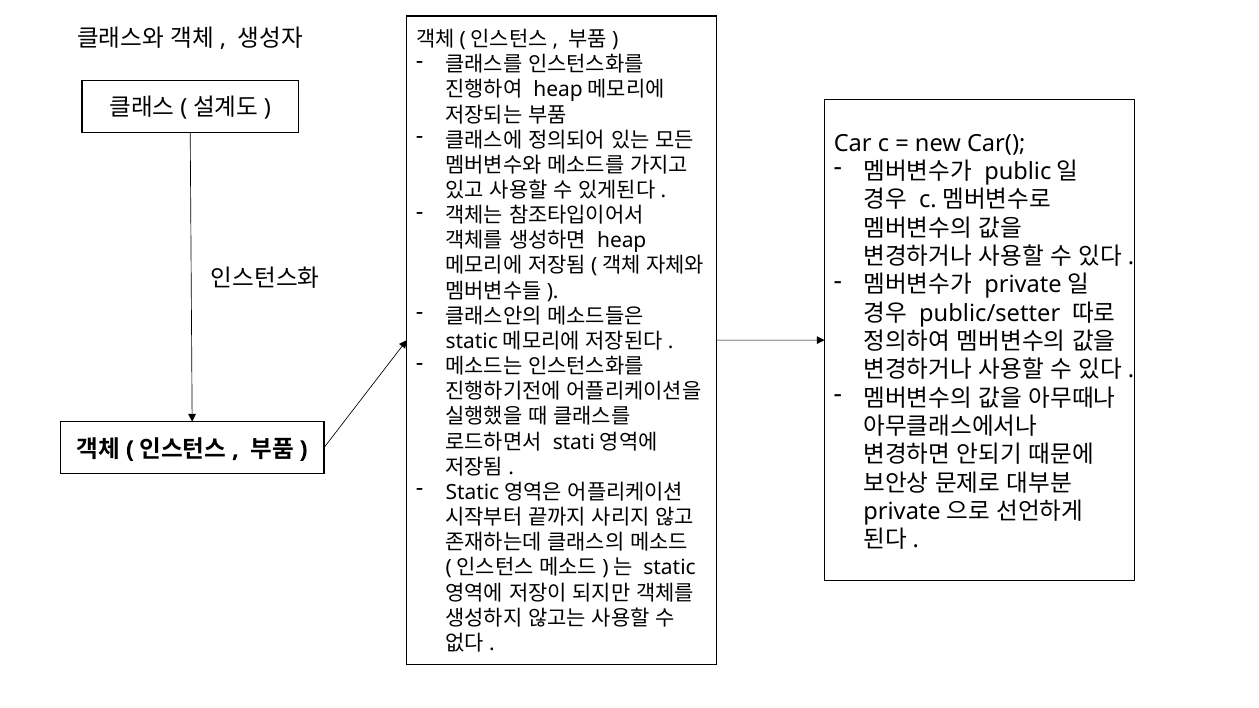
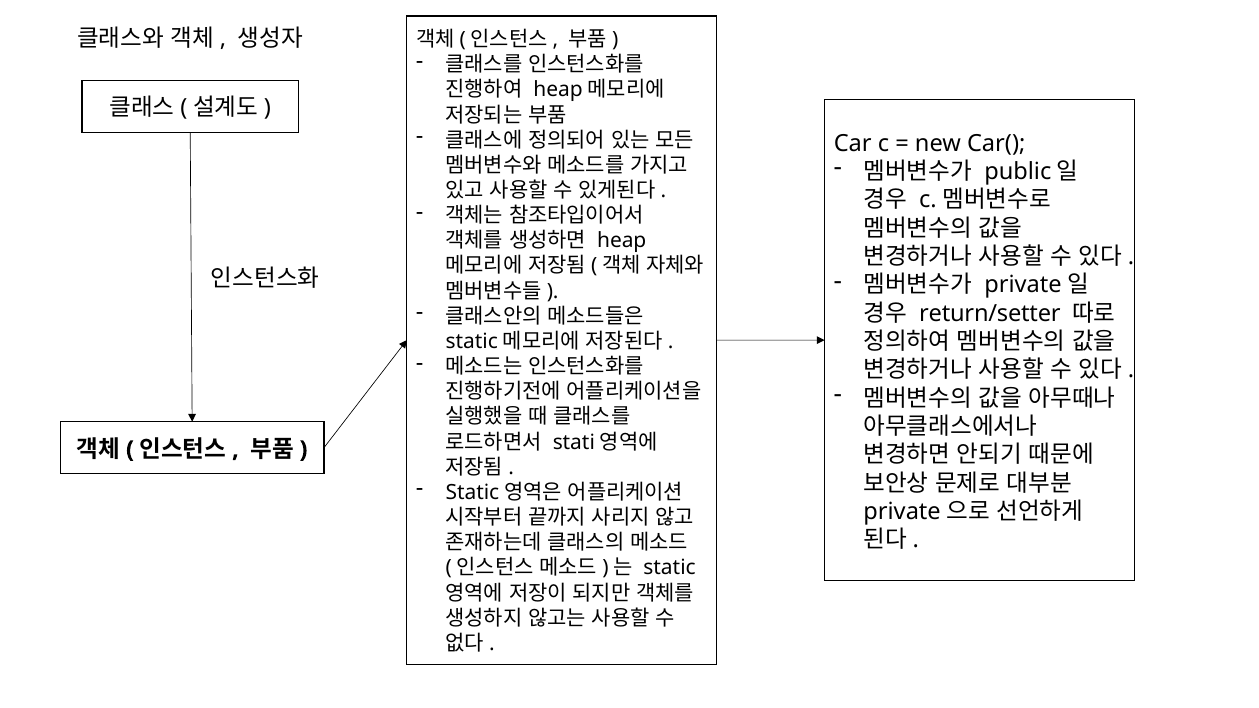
public/setter: public/setter -> return/setter (990, 314)
